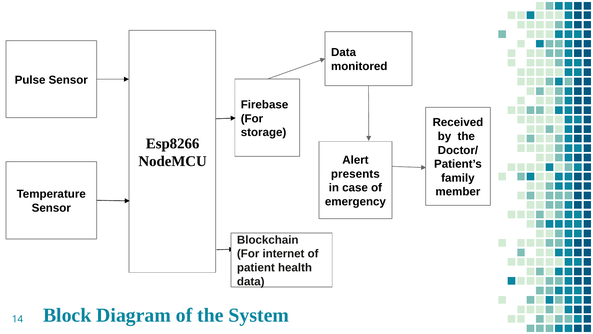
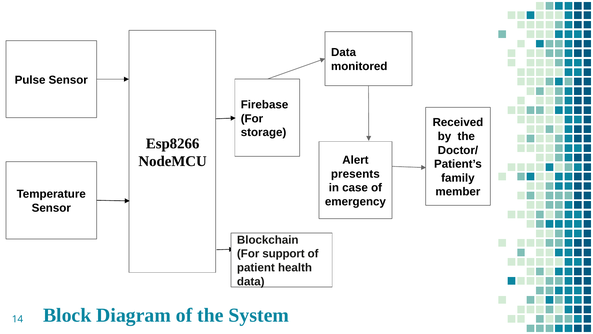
internet: internet -> support (284, 253)
